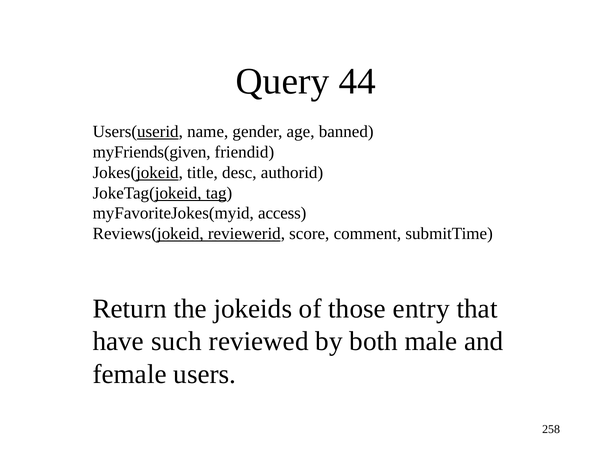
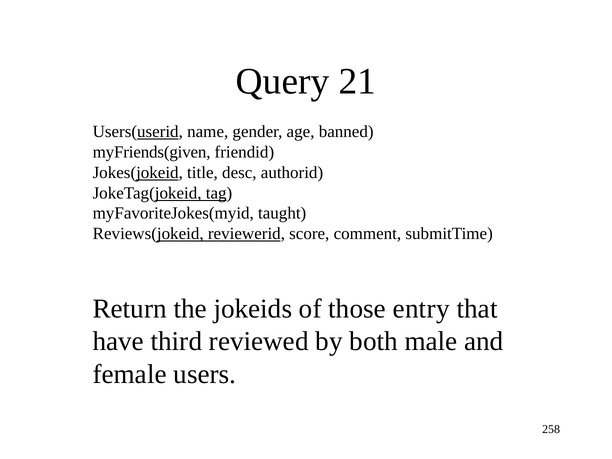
44: 44 -> 21 (357, 82)
access: access -> taught (282, 213)
such: such -> third (176, 341)
